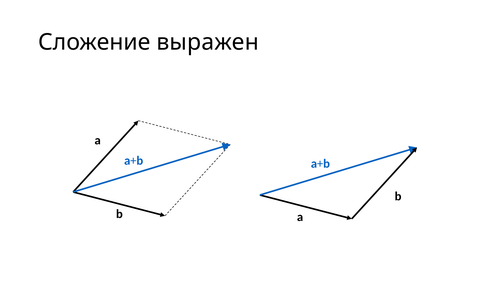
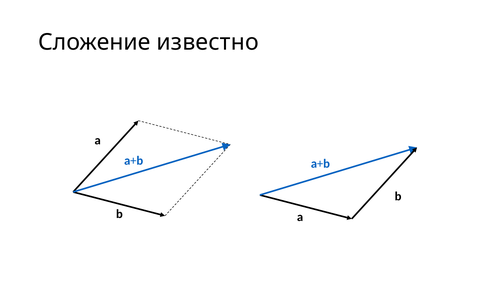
выражен: выражен -> известно (208, 42)
